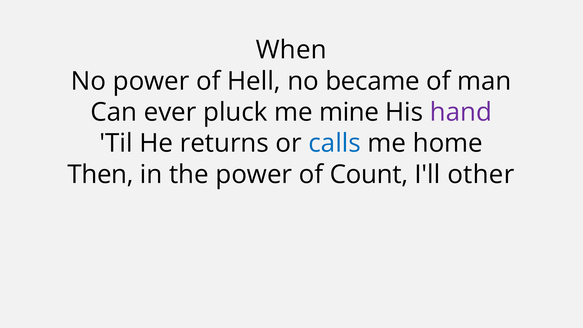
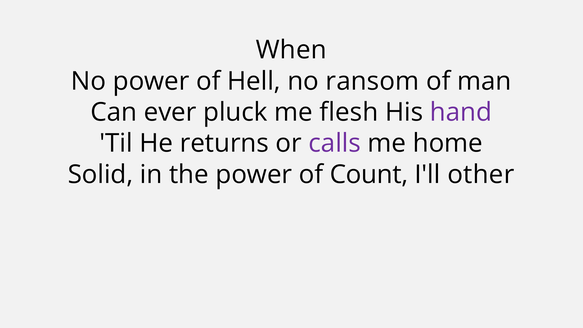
became: became -> ransom (372, 81)
mine: mine -> flesh (349, 112)
calls colour: blue -> purple (335, 143)
Then: Then -> Solid (100, 174)
